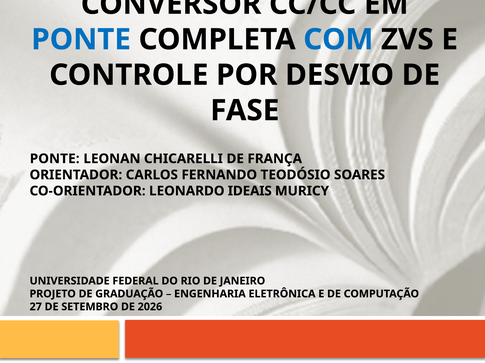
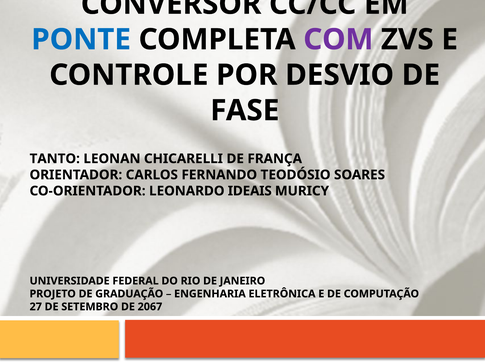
COM colour: blue -> purple (338, 40)
PONTE: PONTE -> TANTO (55, 159)
2026: 2026 -> 2067 (150, 307)
